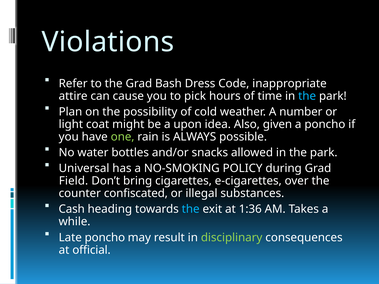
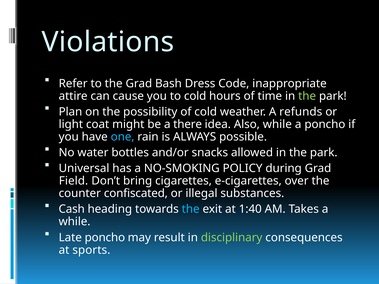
to pick: pick -> cold (195, 96)
the colour: light blue -> light green (307, 96)
number: number -> refunds (301, 112)
upon: upon -> there (188, 124)
Also given: given -> while (277, 124)
one colour: light green -> light blue (123, 137)
1:36: 1:36 -> 1:40 (250, 209)
official: official -> sports (91, 250)
